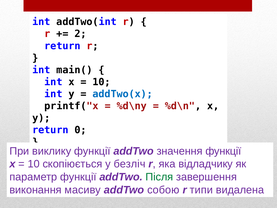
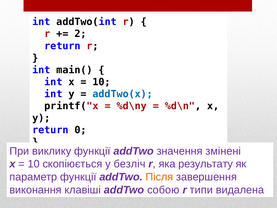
значення функції: функції -> змінені (223, 151)
відладчику: відладчику -> результату (206, 164)
Після colour: green -> orange (159, 177)
масиву: масиву -> клавіші (83, 190)
